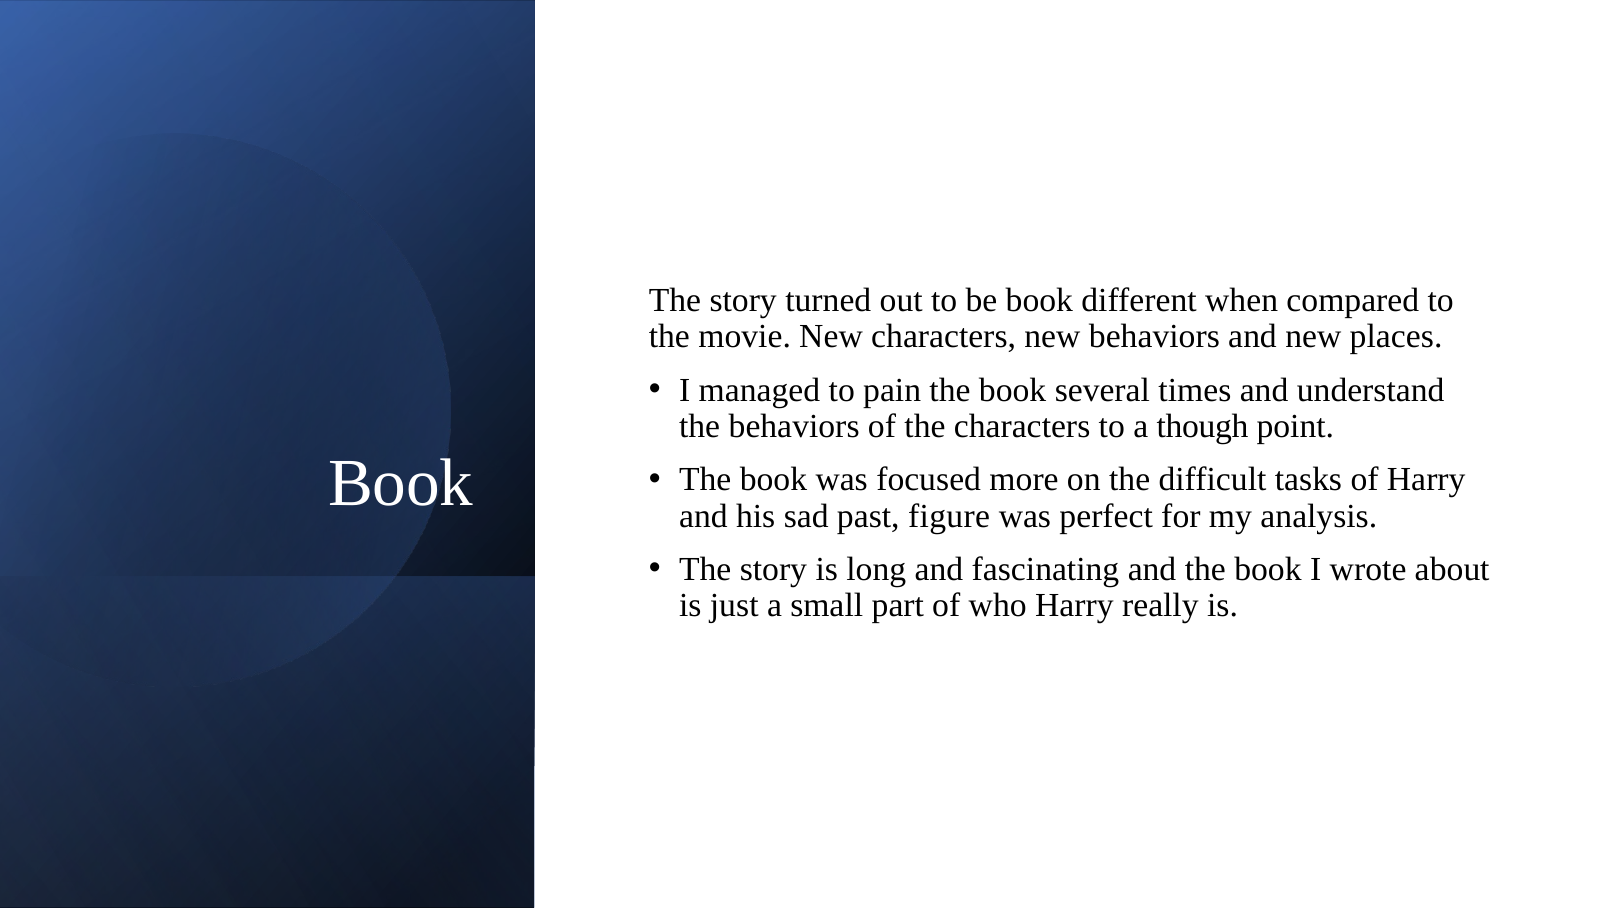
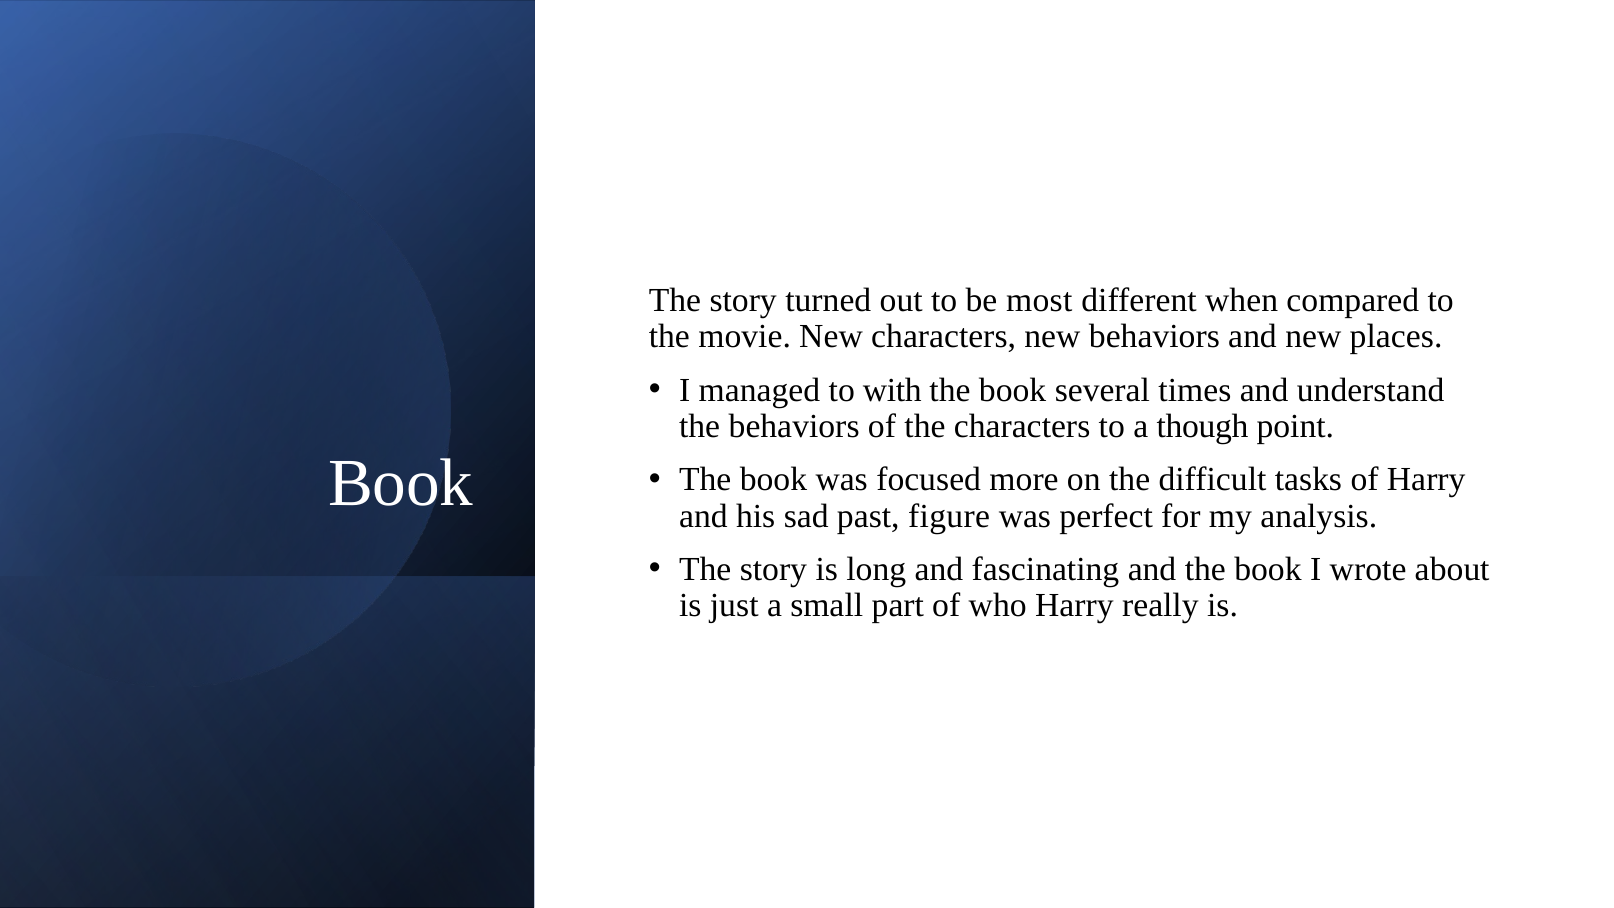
be book: book -> most (1039, 300)
pain: pain -> with (892, 390)
